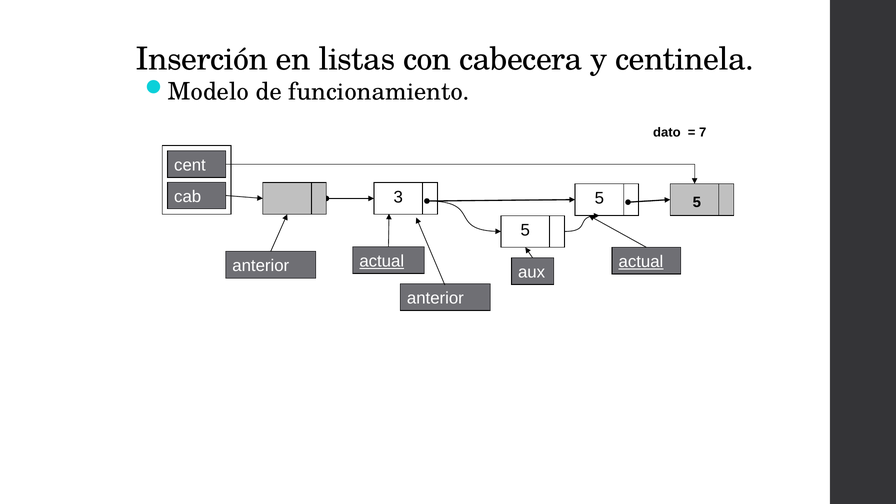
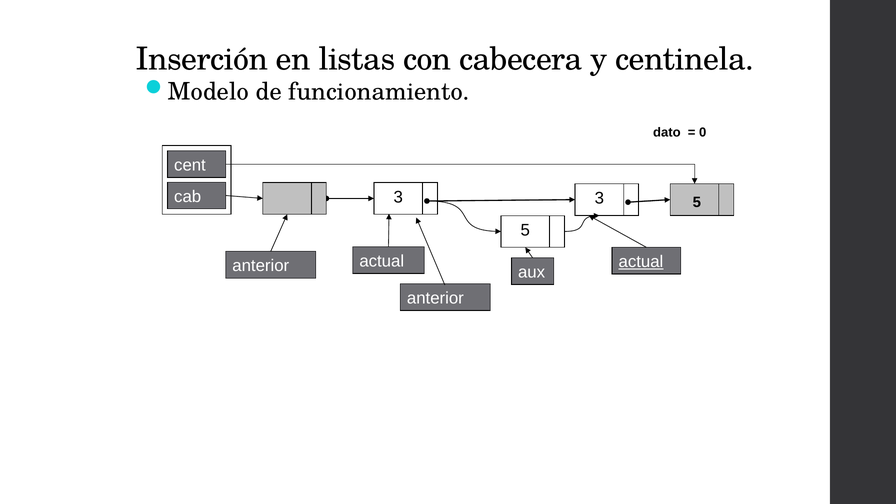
7: 7 -> 0 (703, 132)
3 5: 5 -> 3 (599, 198)
actual underline: present -> none (382, 261)
